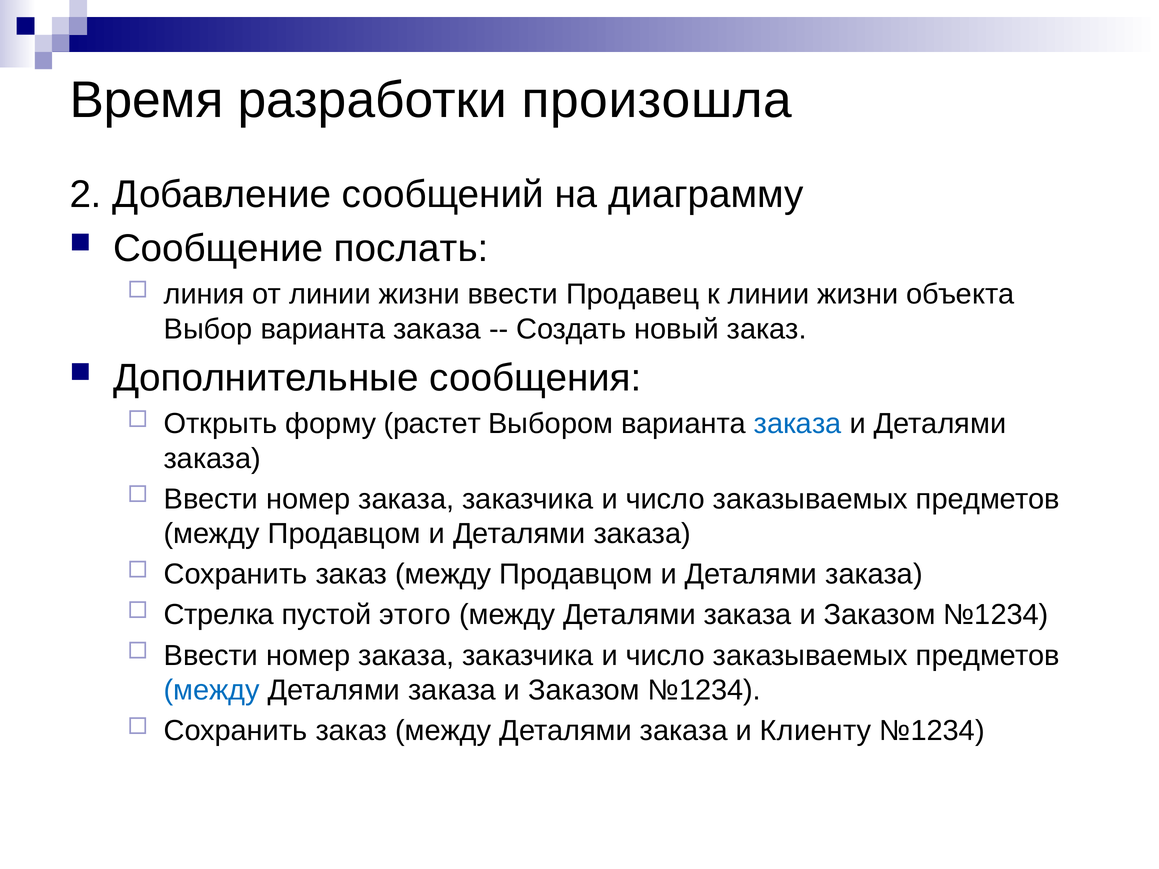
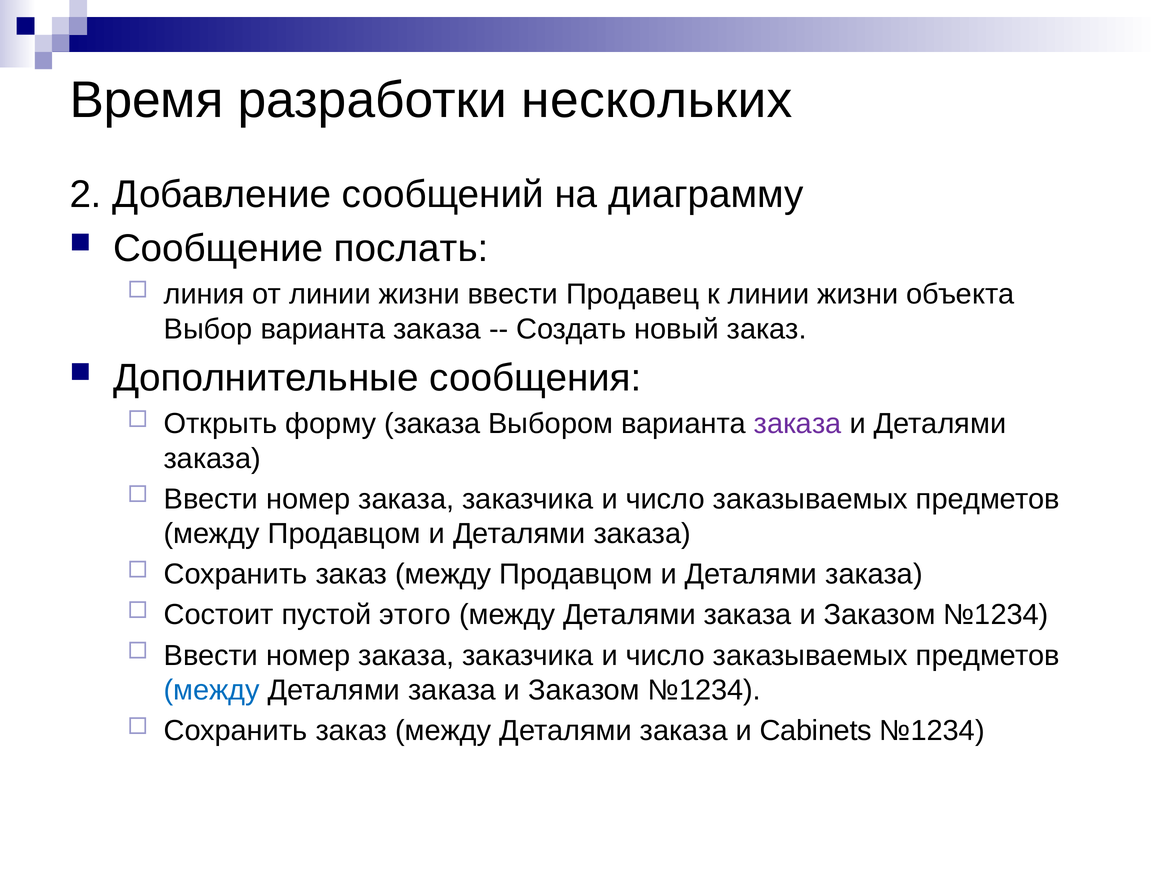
произошла: произошла -> нескольких (657, 100)
форму растет: растет -> заказа (432, 424)
заказа colour: blue -> purple (798, 424)
Стрелка: Стрелка -> Состоит (219, 615)
Клиенту: Клиенту -> Cabinets (816, 731)
